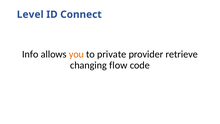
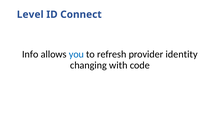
you colour: orange -> blue (76, 54)
private: private -> refresh (112, 54)
retrieve: retrieve -> identity (182, 54)
flow: flow -> with (118, 65)
